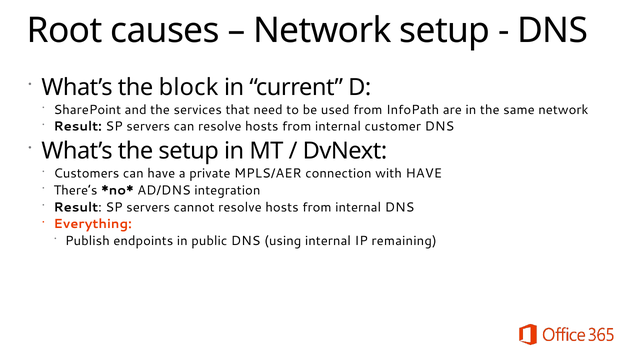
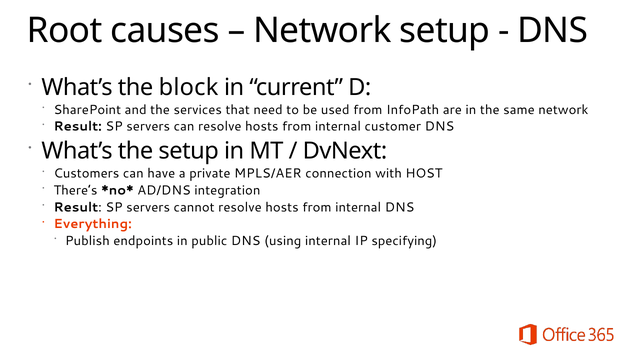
with HAVE: HAVE -> HOST (424, 174)
remaining: remaining -> specifying (404, 241)
